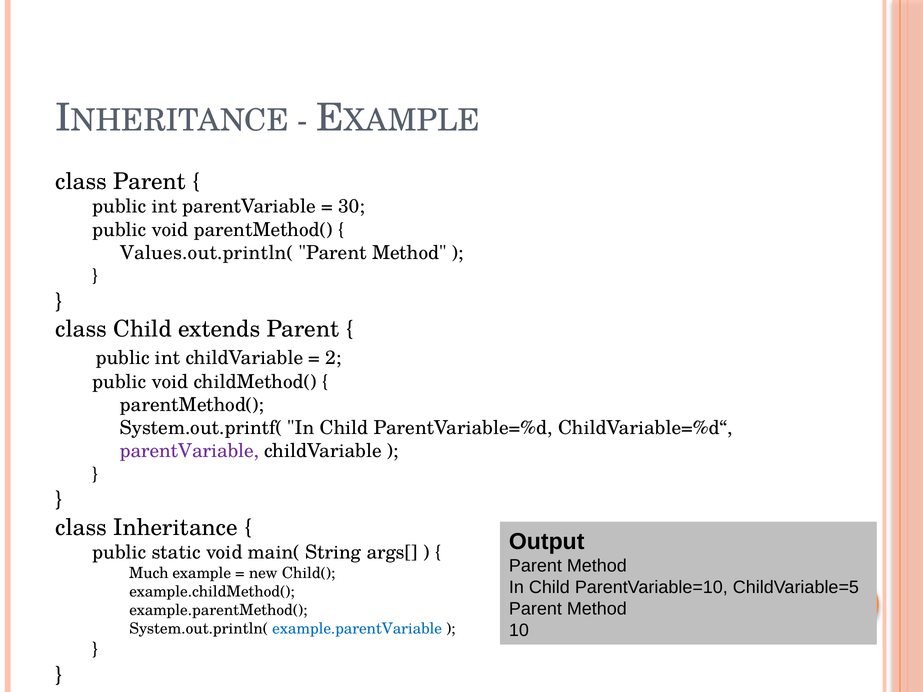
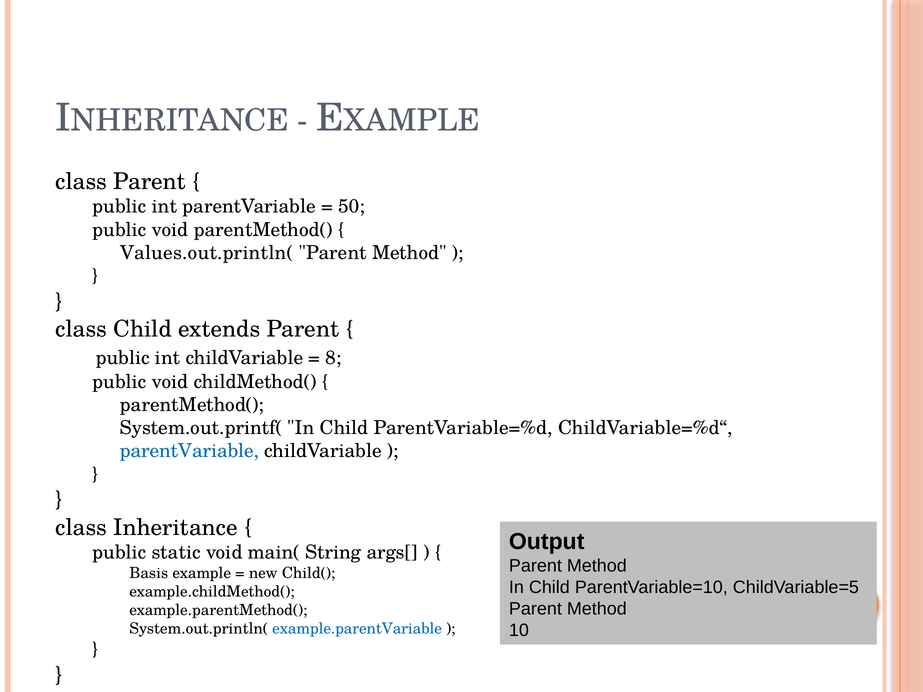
30: 30 -> 50 (352, 207)
2: 2 -> 8 (333, 358)
parentVariable colour: purple -> blue (189, 451)
Much: Much -> Basis (149, 573)
